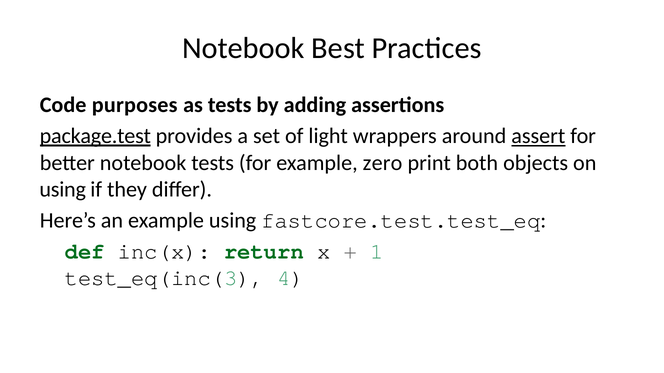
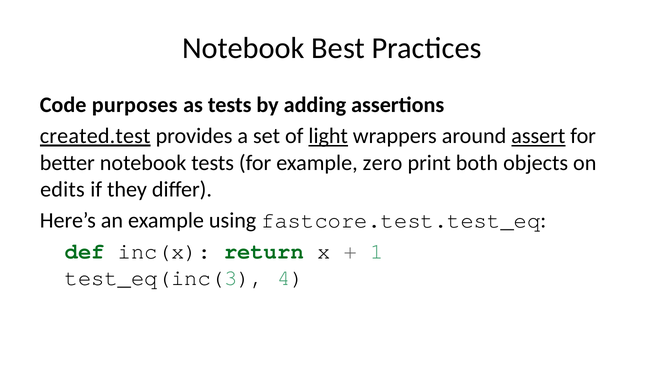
package.test: package.test -> created.test (95, 136)
light underline: none -> present (328, 136)
using: using -> edits (62, 190)
